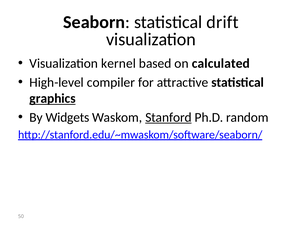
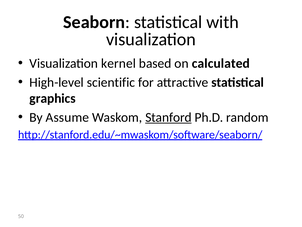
drift: drift -> with (223, 22)
compiler: compiler -> scientific (111, 82)
graphics underline: present -> none (53, 98)
Widgets: Widgets -> Assume (67, 117)
